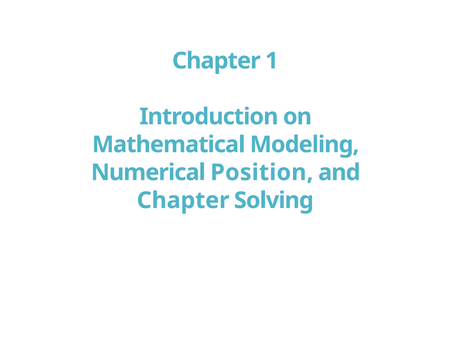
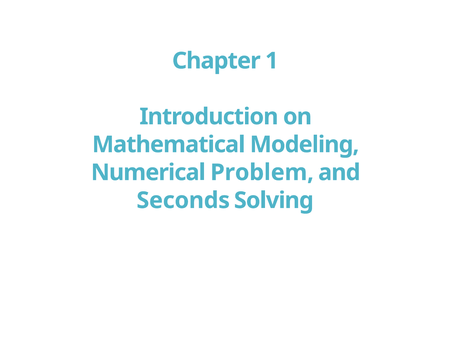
Position: Position -> Problem (262, 173)
Chapter: Chapter -> Seconds (183, 201)
